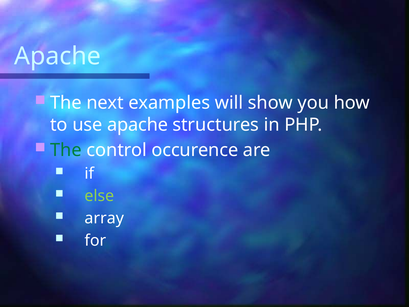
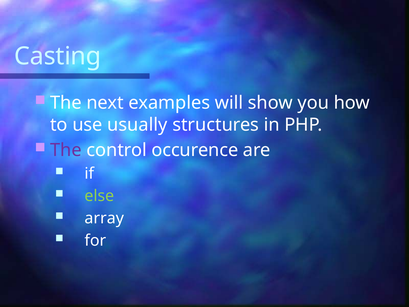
Apache: Apache -> Casting (58, 56)
use apache: apache -> usually (137, 125)
The colour: green -> purple (66, 150)
